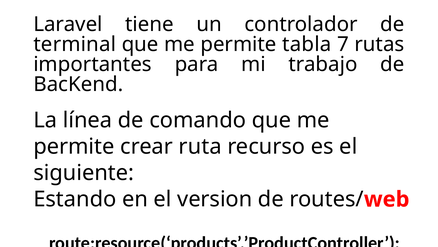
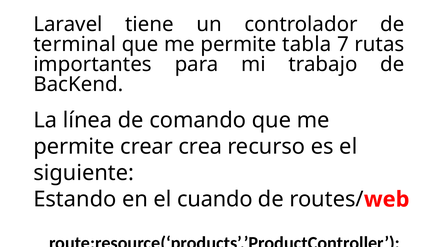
ruta: ruta -> crea (200, 146)
version: version -> cuando (215, 199)
